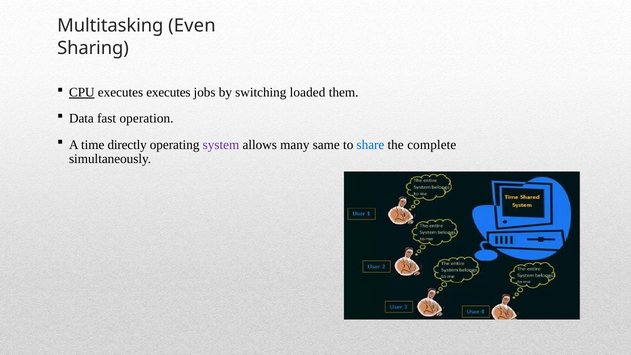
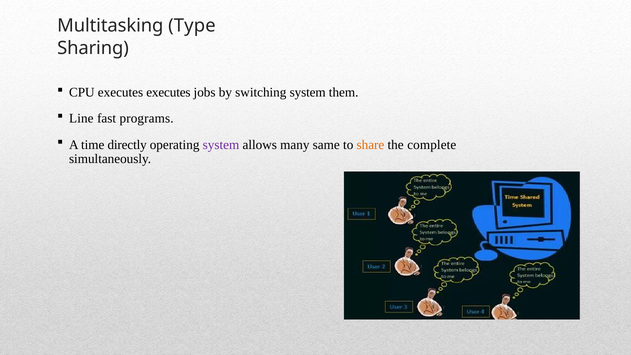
Even: Even -> Type (192, 26)
CPU underline: present -> none (82, 92)
switching loaded: loaded -> system (308, 92)
Data: Data -> Line (81, 118)
operation: operation -> programs (147, 118)
share colour: blue -> orange (370, 145)
